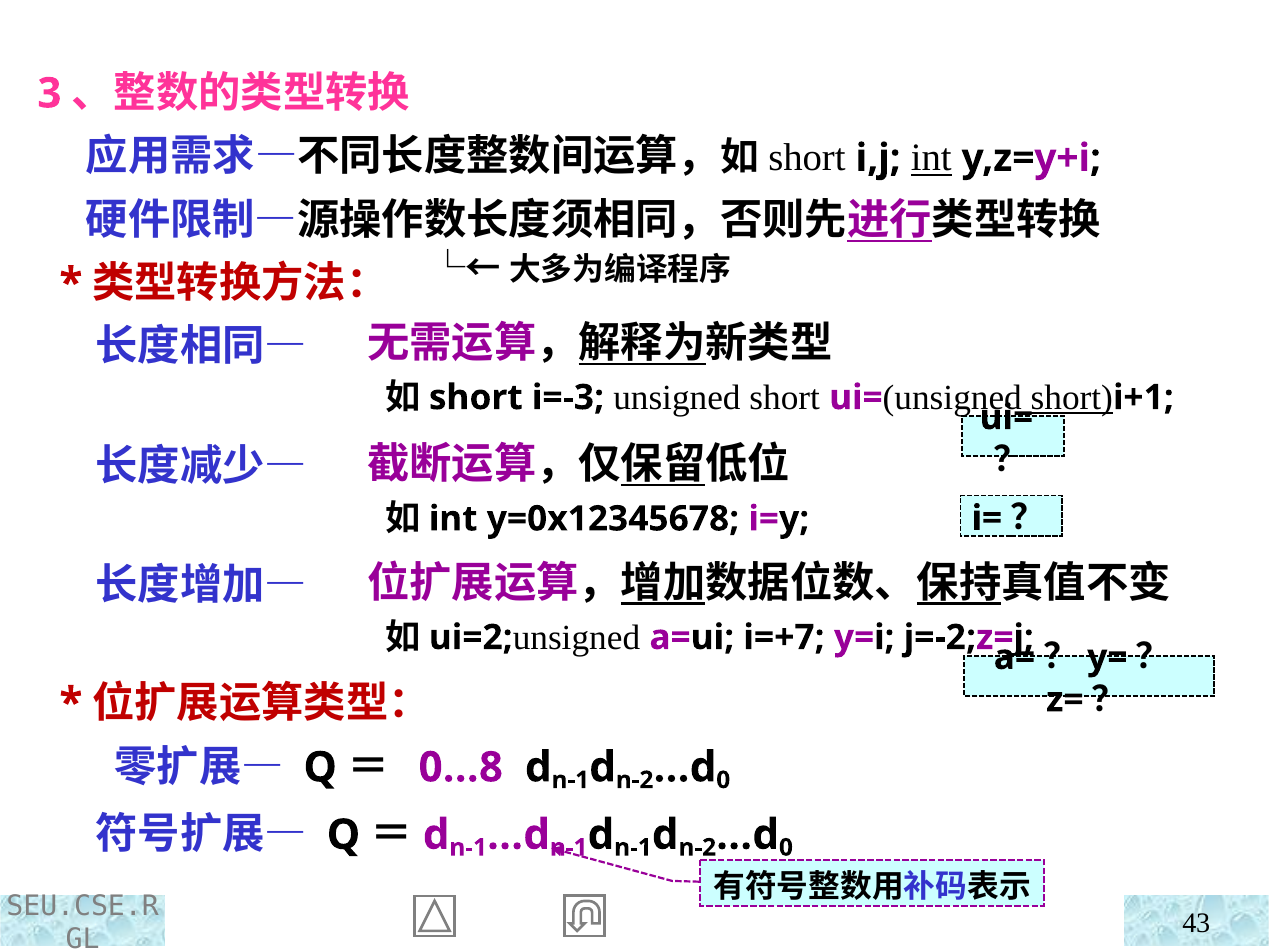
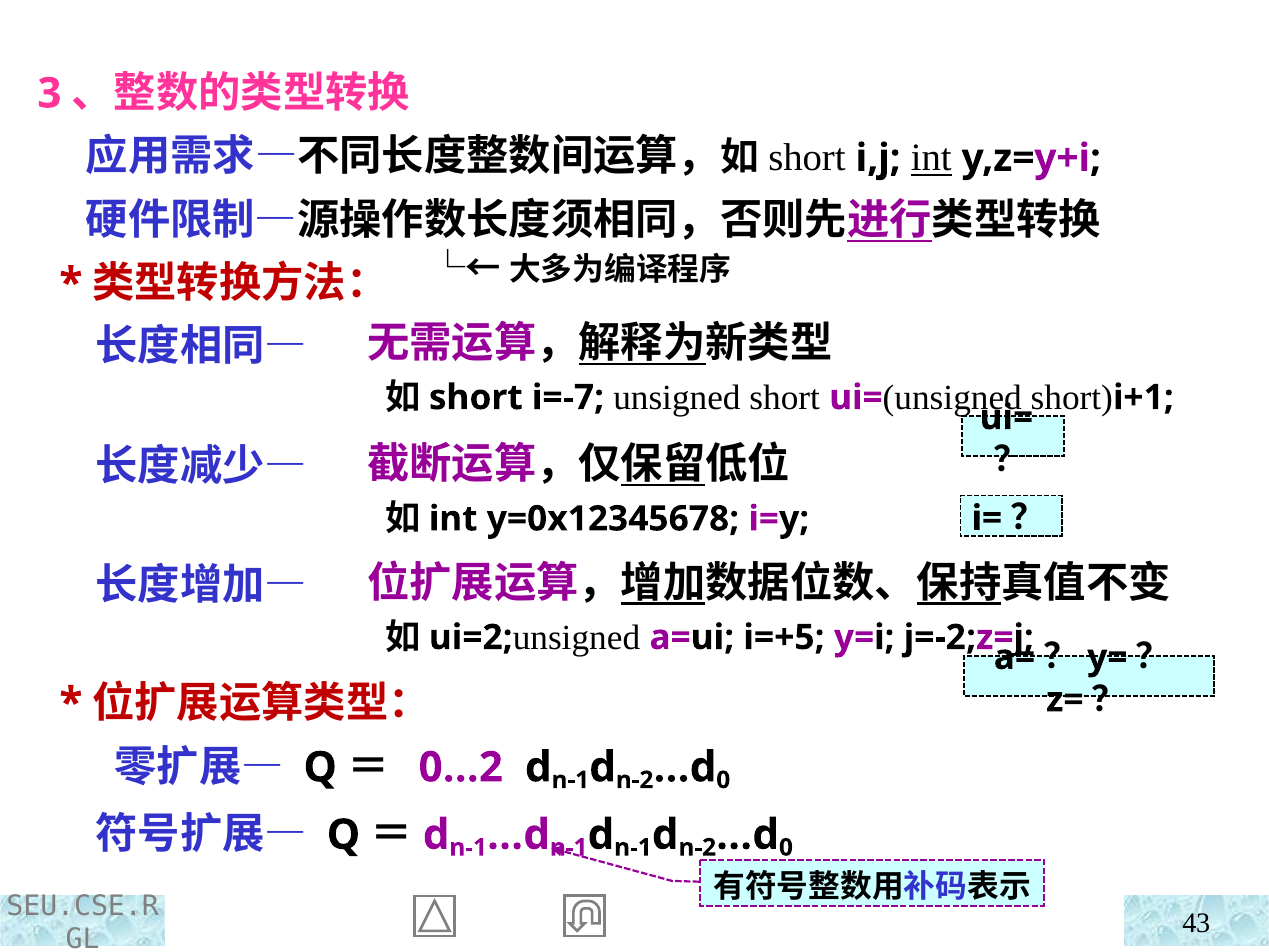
i=-3: i=-3 -> i=-7 (568, 397)
short underline: present -> none (1072, 397)
i=+7: i=+7 -> i=+5 (784, 637)
0…8: 0…8 -> 0…2 (461, 767)
